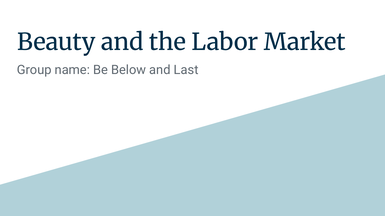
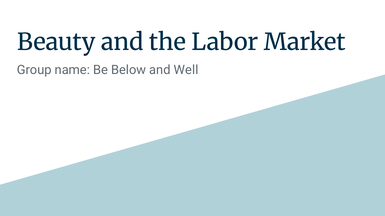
Last: Last -> Well (186, 70)
